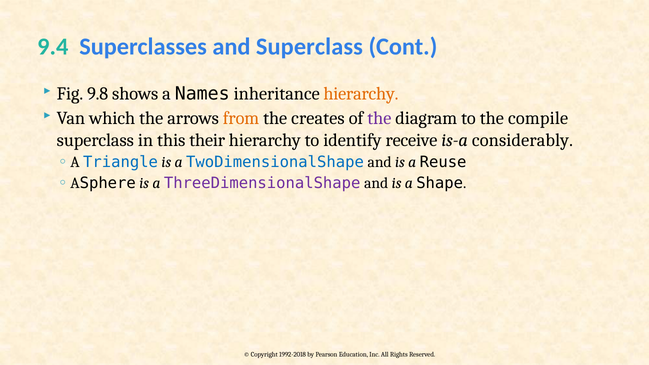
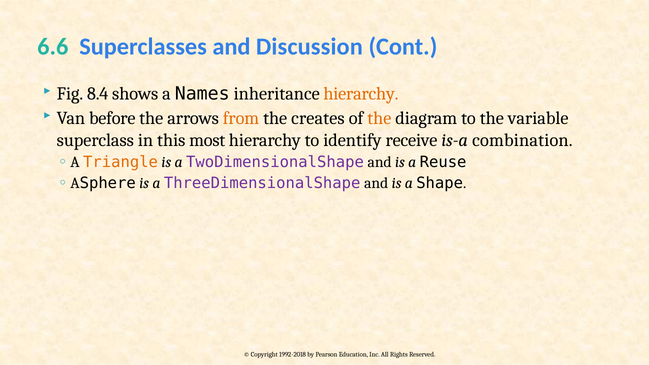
9.4: 9.4 -> 6.6 (53, 47)
and Superclass: Superclass -> Discussion (309, 47)
9.8: 9.8 -> 8.4 (98, 94)
which: which -> before (112, 118)
the colour: purple -> orange (379, 118)
compile: compile -> variable (538, 118)
their: their -> most (207, 140)
considerably: considerably -> combination (522, 140)
Triangle colour: blue -> orange (121, 162)
TwoDimensionalShape colour: blue -> purple (275, 162)
